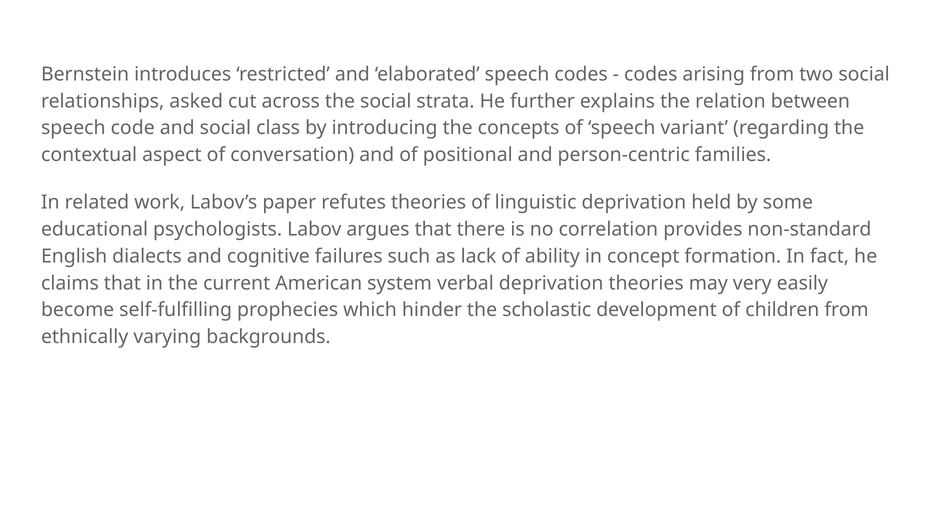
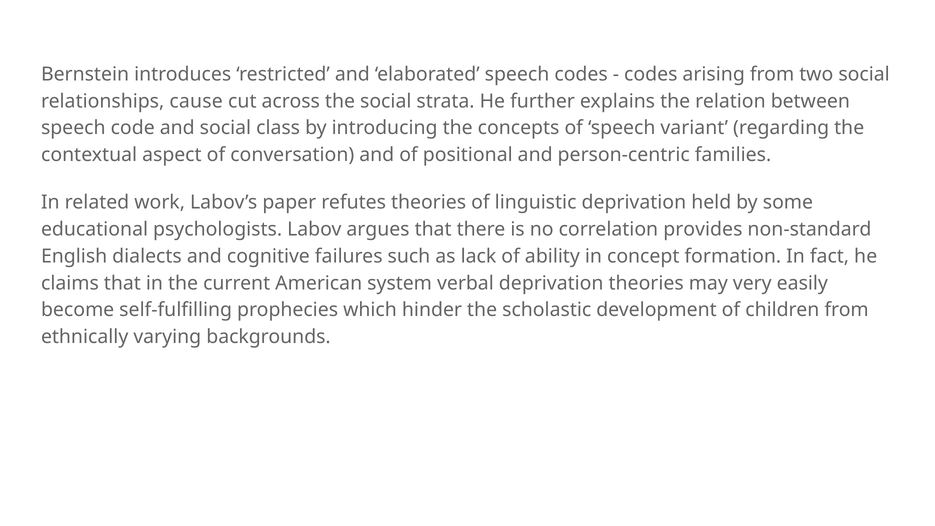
asked: asked -> cause (196, 101)
